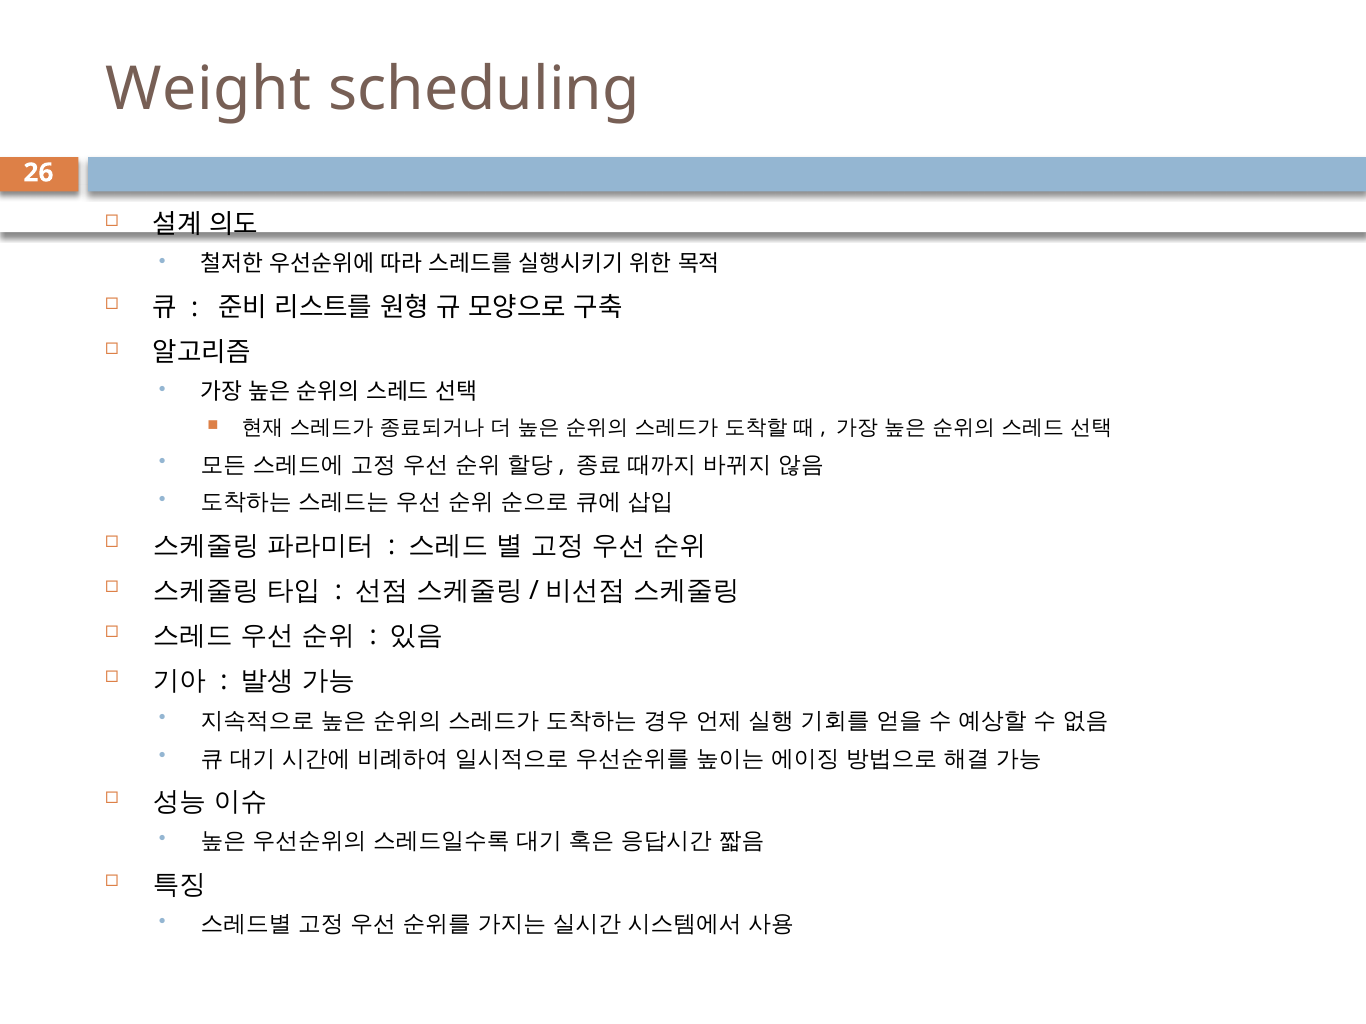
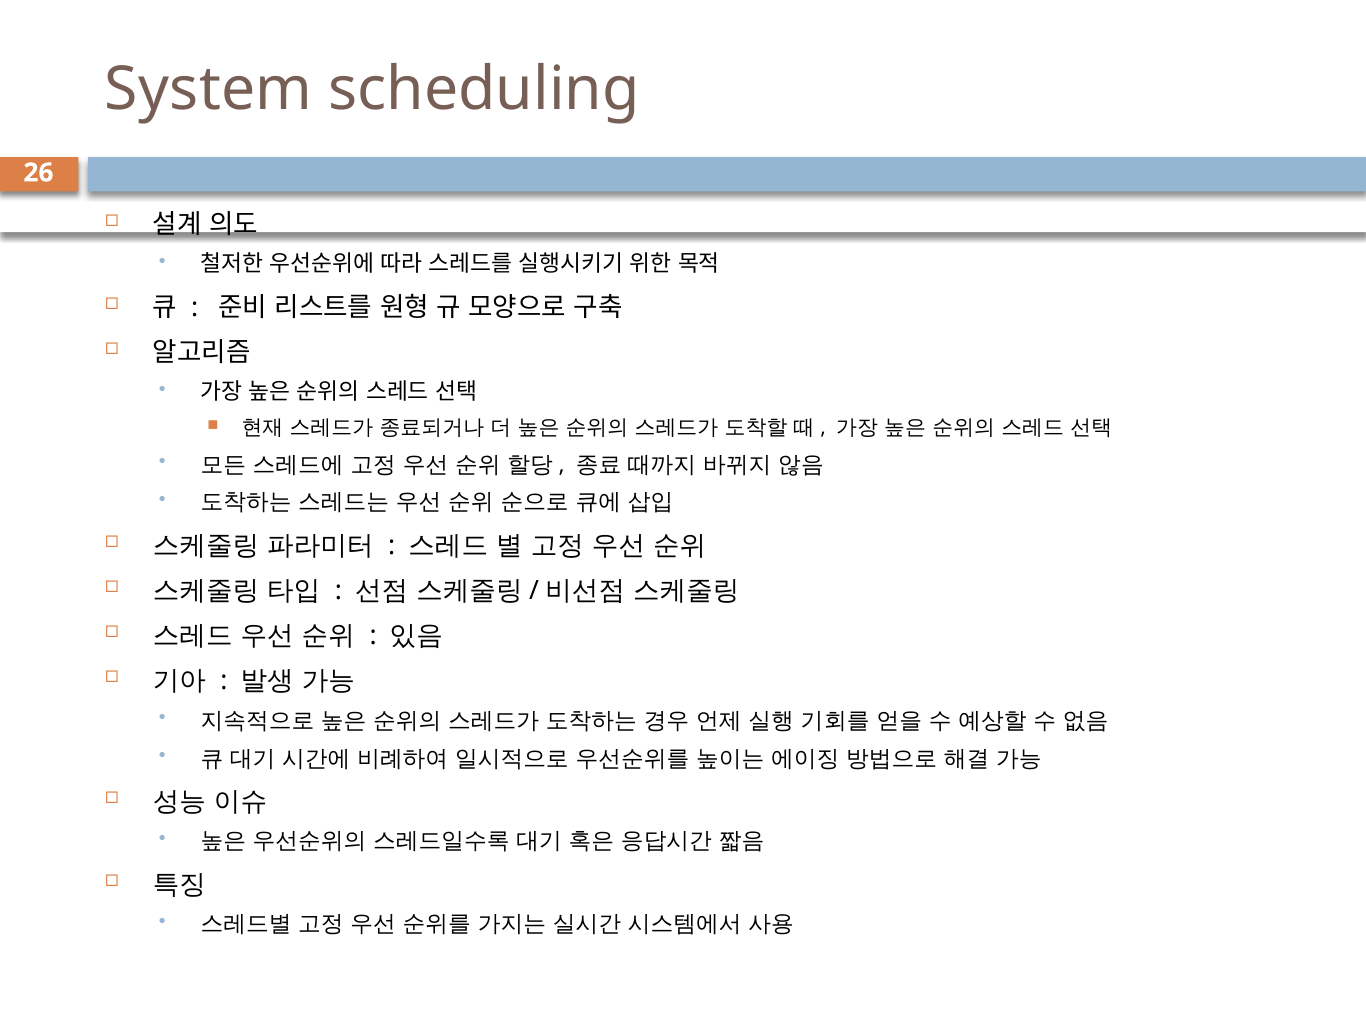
Weight: Weight -> System (209, 89)
